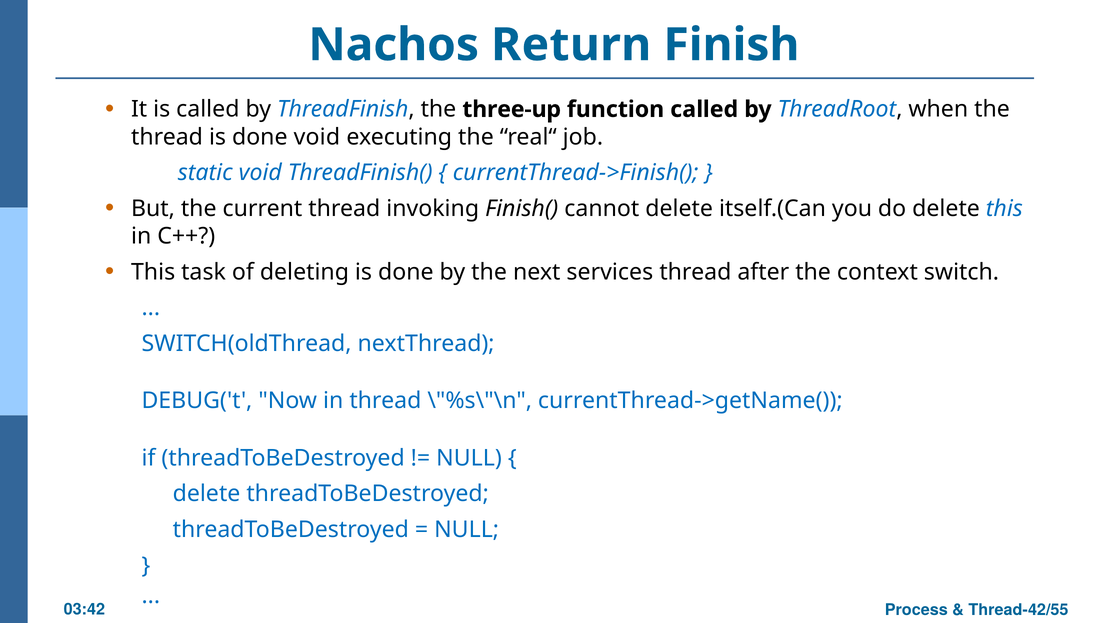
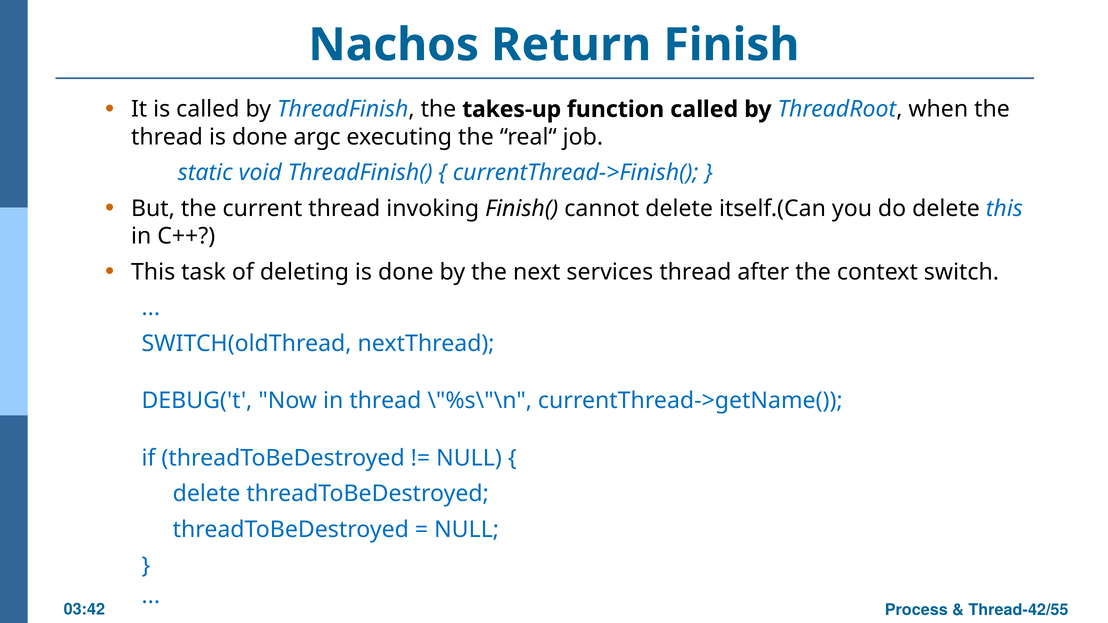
three-up: three-up -> takes-up (512, 109)
done void: void -> argc (317, 137)
